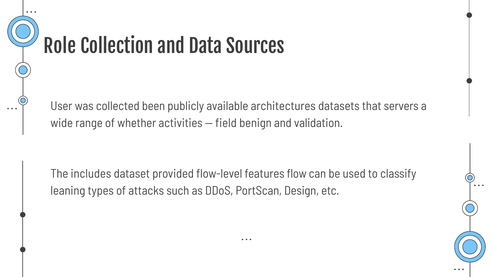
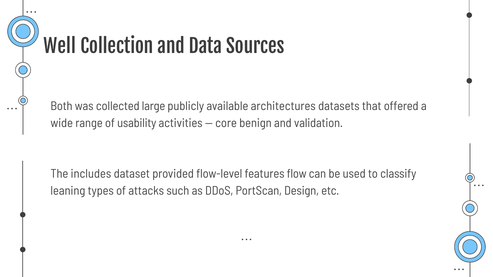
Role: Role -> Well (60, 47)
User: User -> Both (61, 106)
been: been -> large (154, 106)
servers: servers -> offered (401, 106)
whether: whether -> usability (137, 123)
field: field -> core (226, 123)
